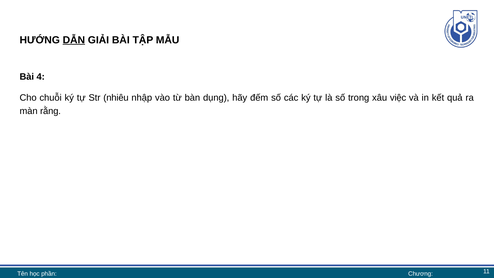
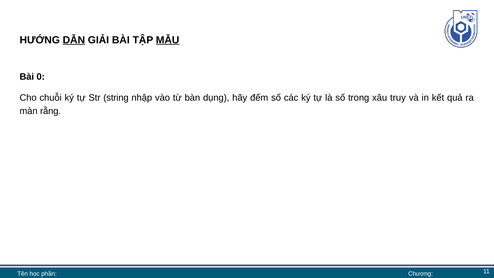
MẪU underline: none -> present (168, 40)
4: 4 -> 0 (41, 77)
nhiêu: nhiêu -> string (116, 98)
việc: việc -> truy (398, 98)
